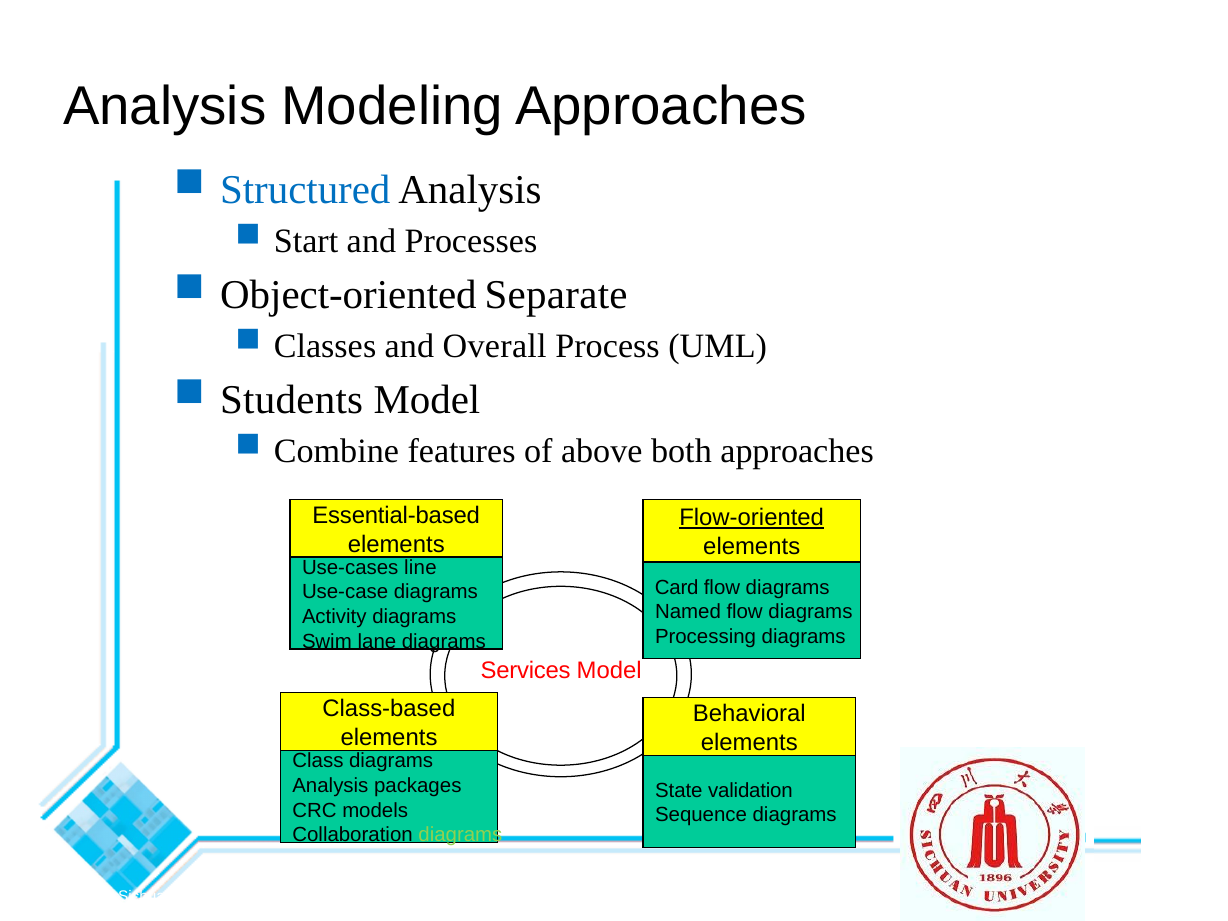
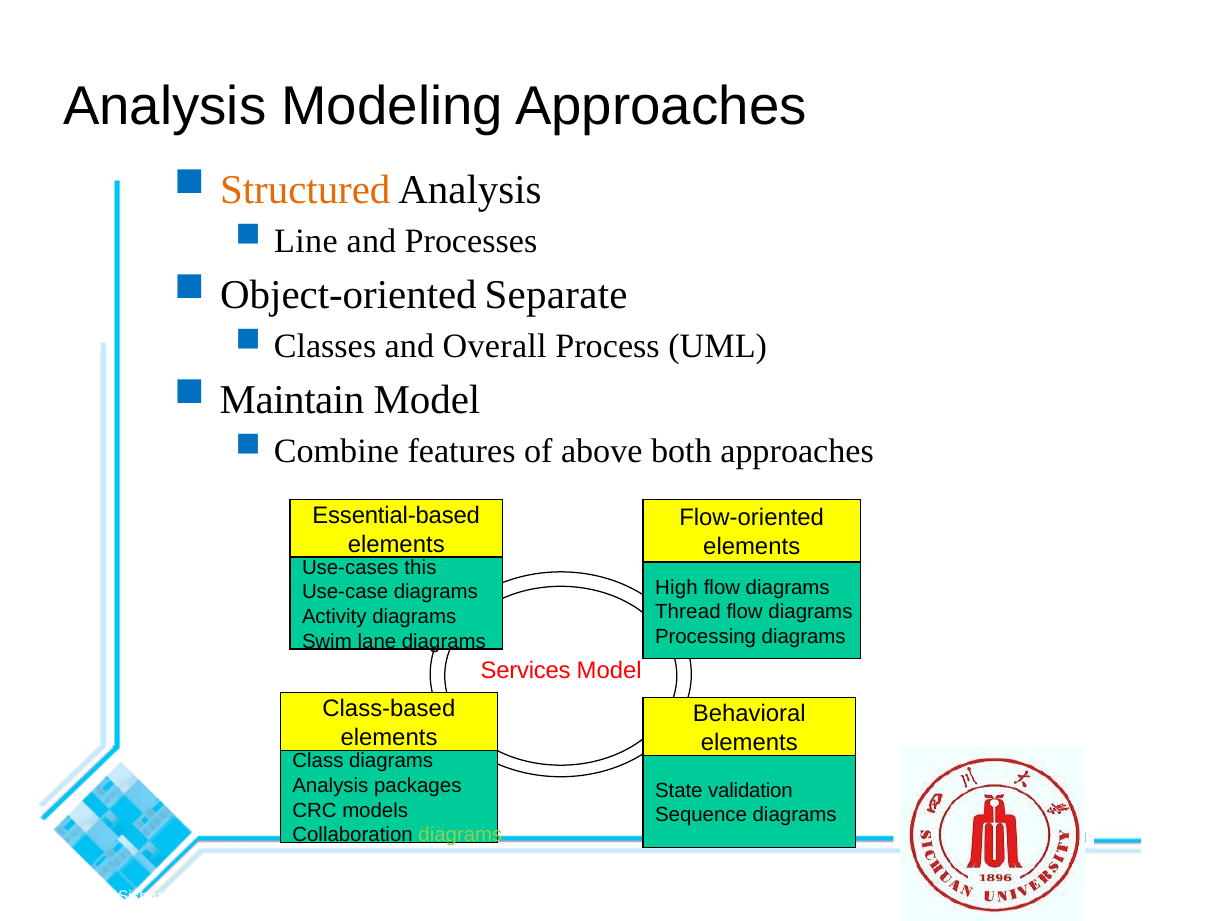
Structured colour: blue -> orange (305, 190)
Start: Start -> Line (306, 241)
Students: Students -> Maintain (292, 400)
Flow-oriented underline: present -> none (752, 518)
line: line -> this (420, 568)
Card: Card -> High (676, 587)
Named: Named -> Thread (688, 612)
